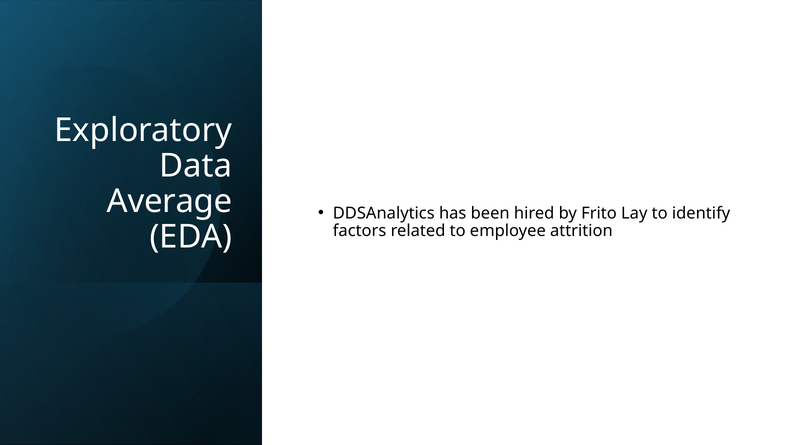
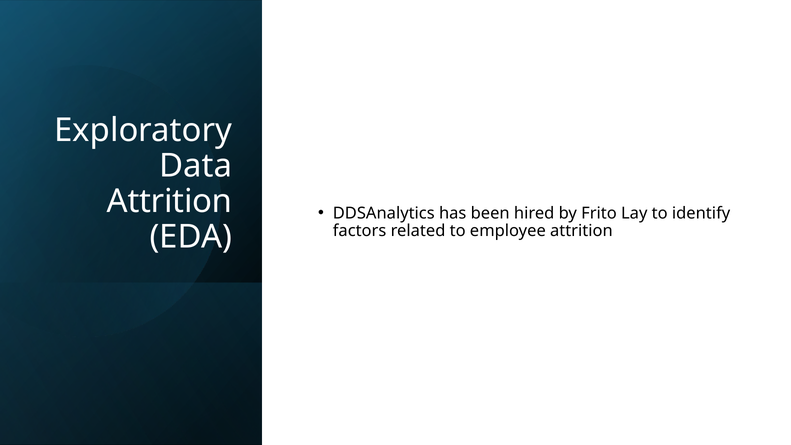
Average: Average -> Attrition (170, 201)
